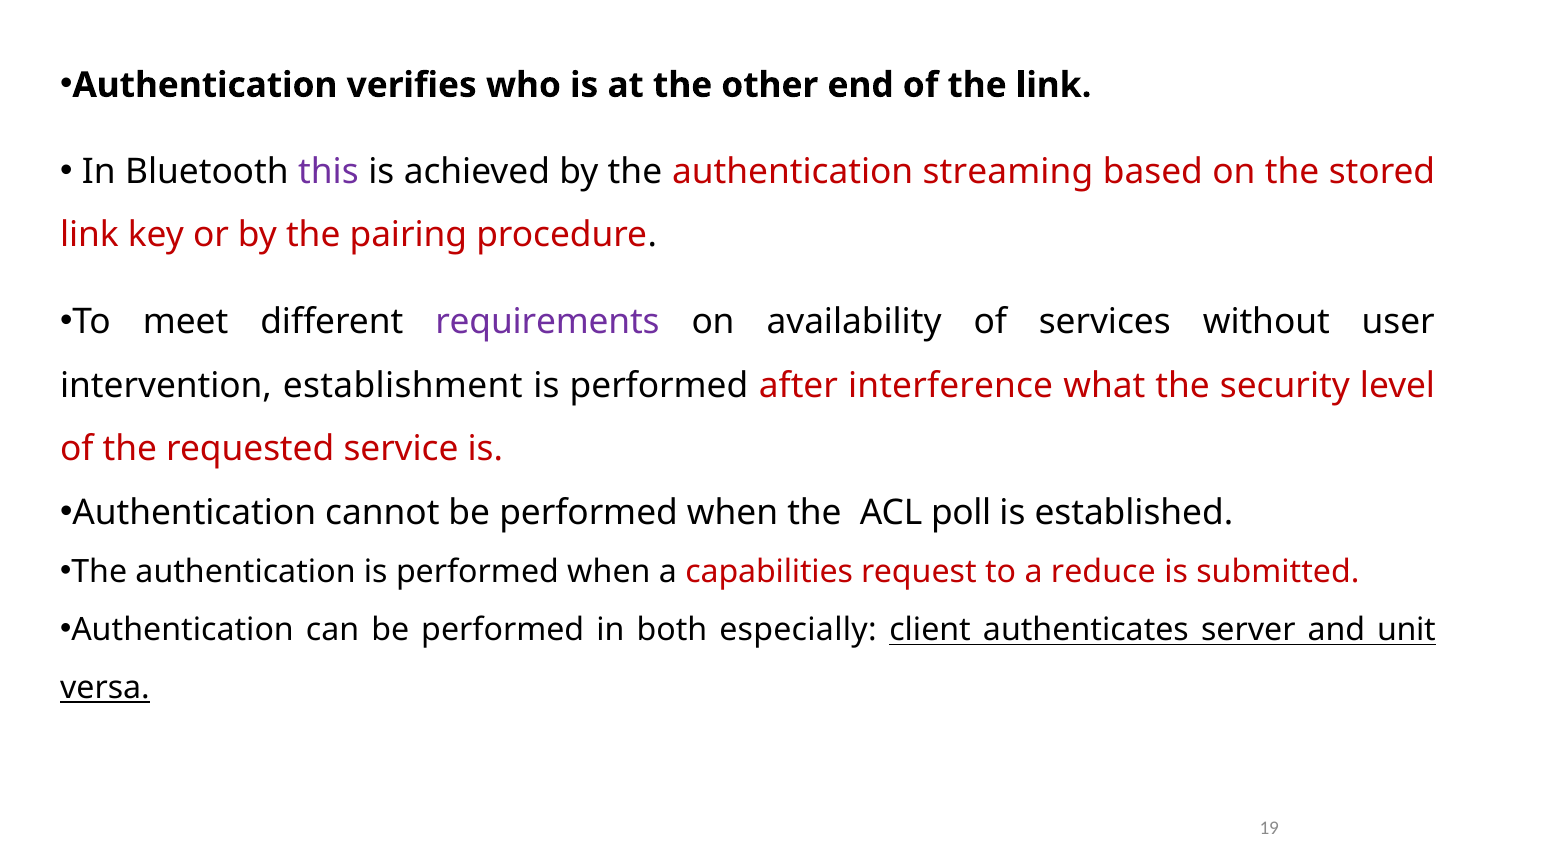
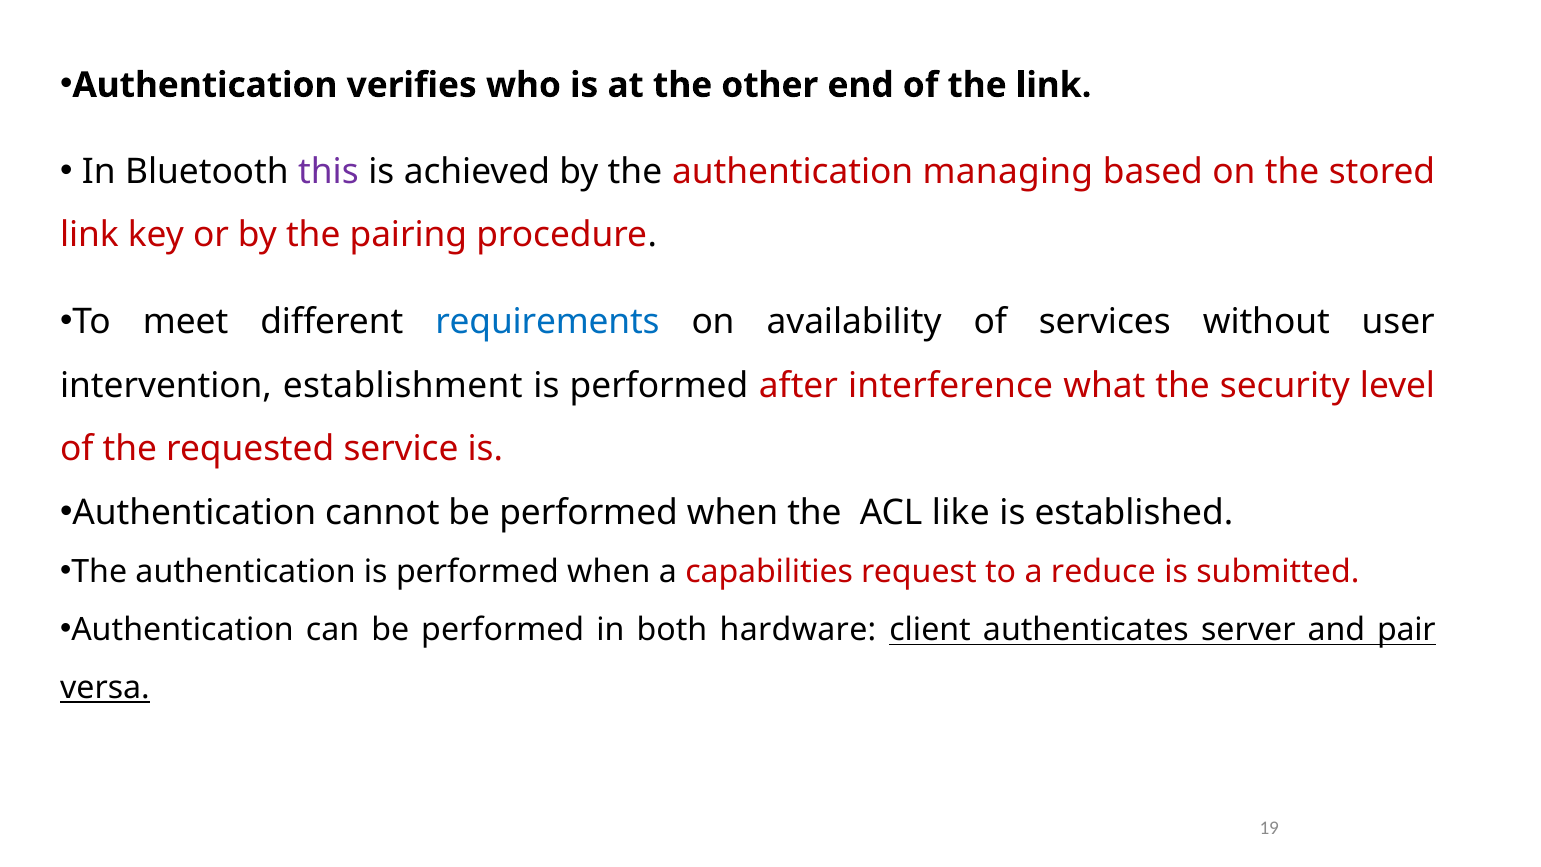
streaming: streaming -> managing (1008, 172)
requirements colour: purple -> blue (547, 322)
poll: poll -> like (961, 512)
especially: especially -> hardware (798, 630)
unit: unit -> pair (1406, 630)
